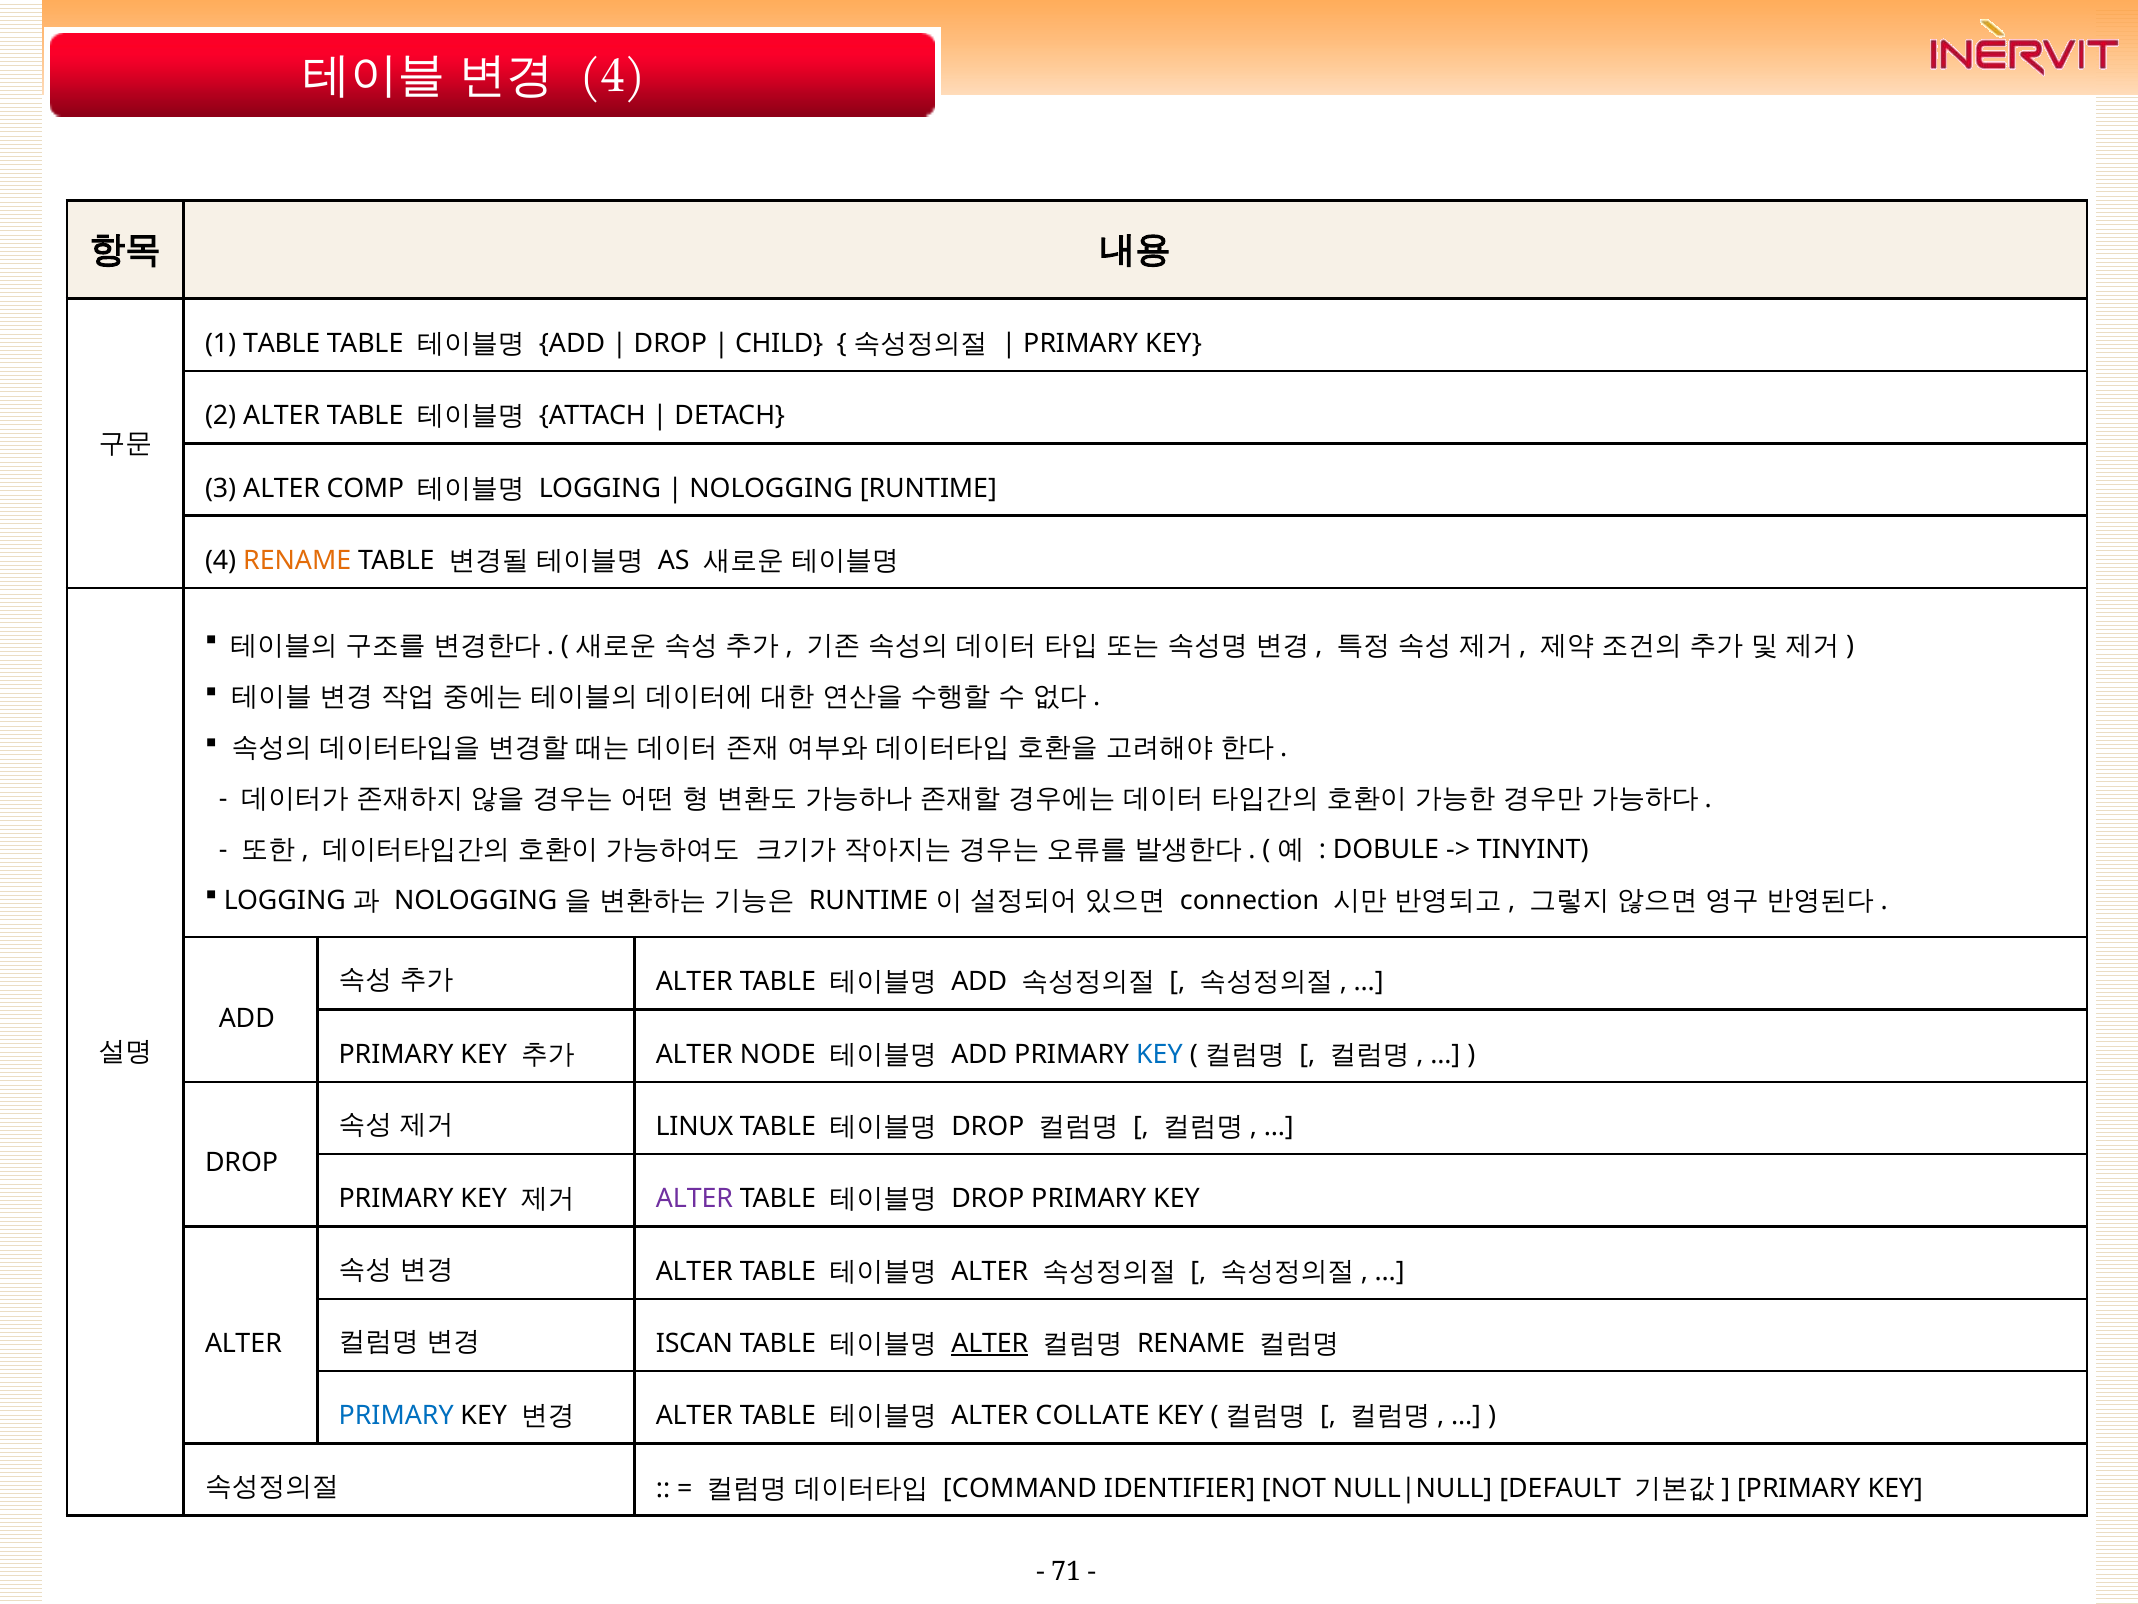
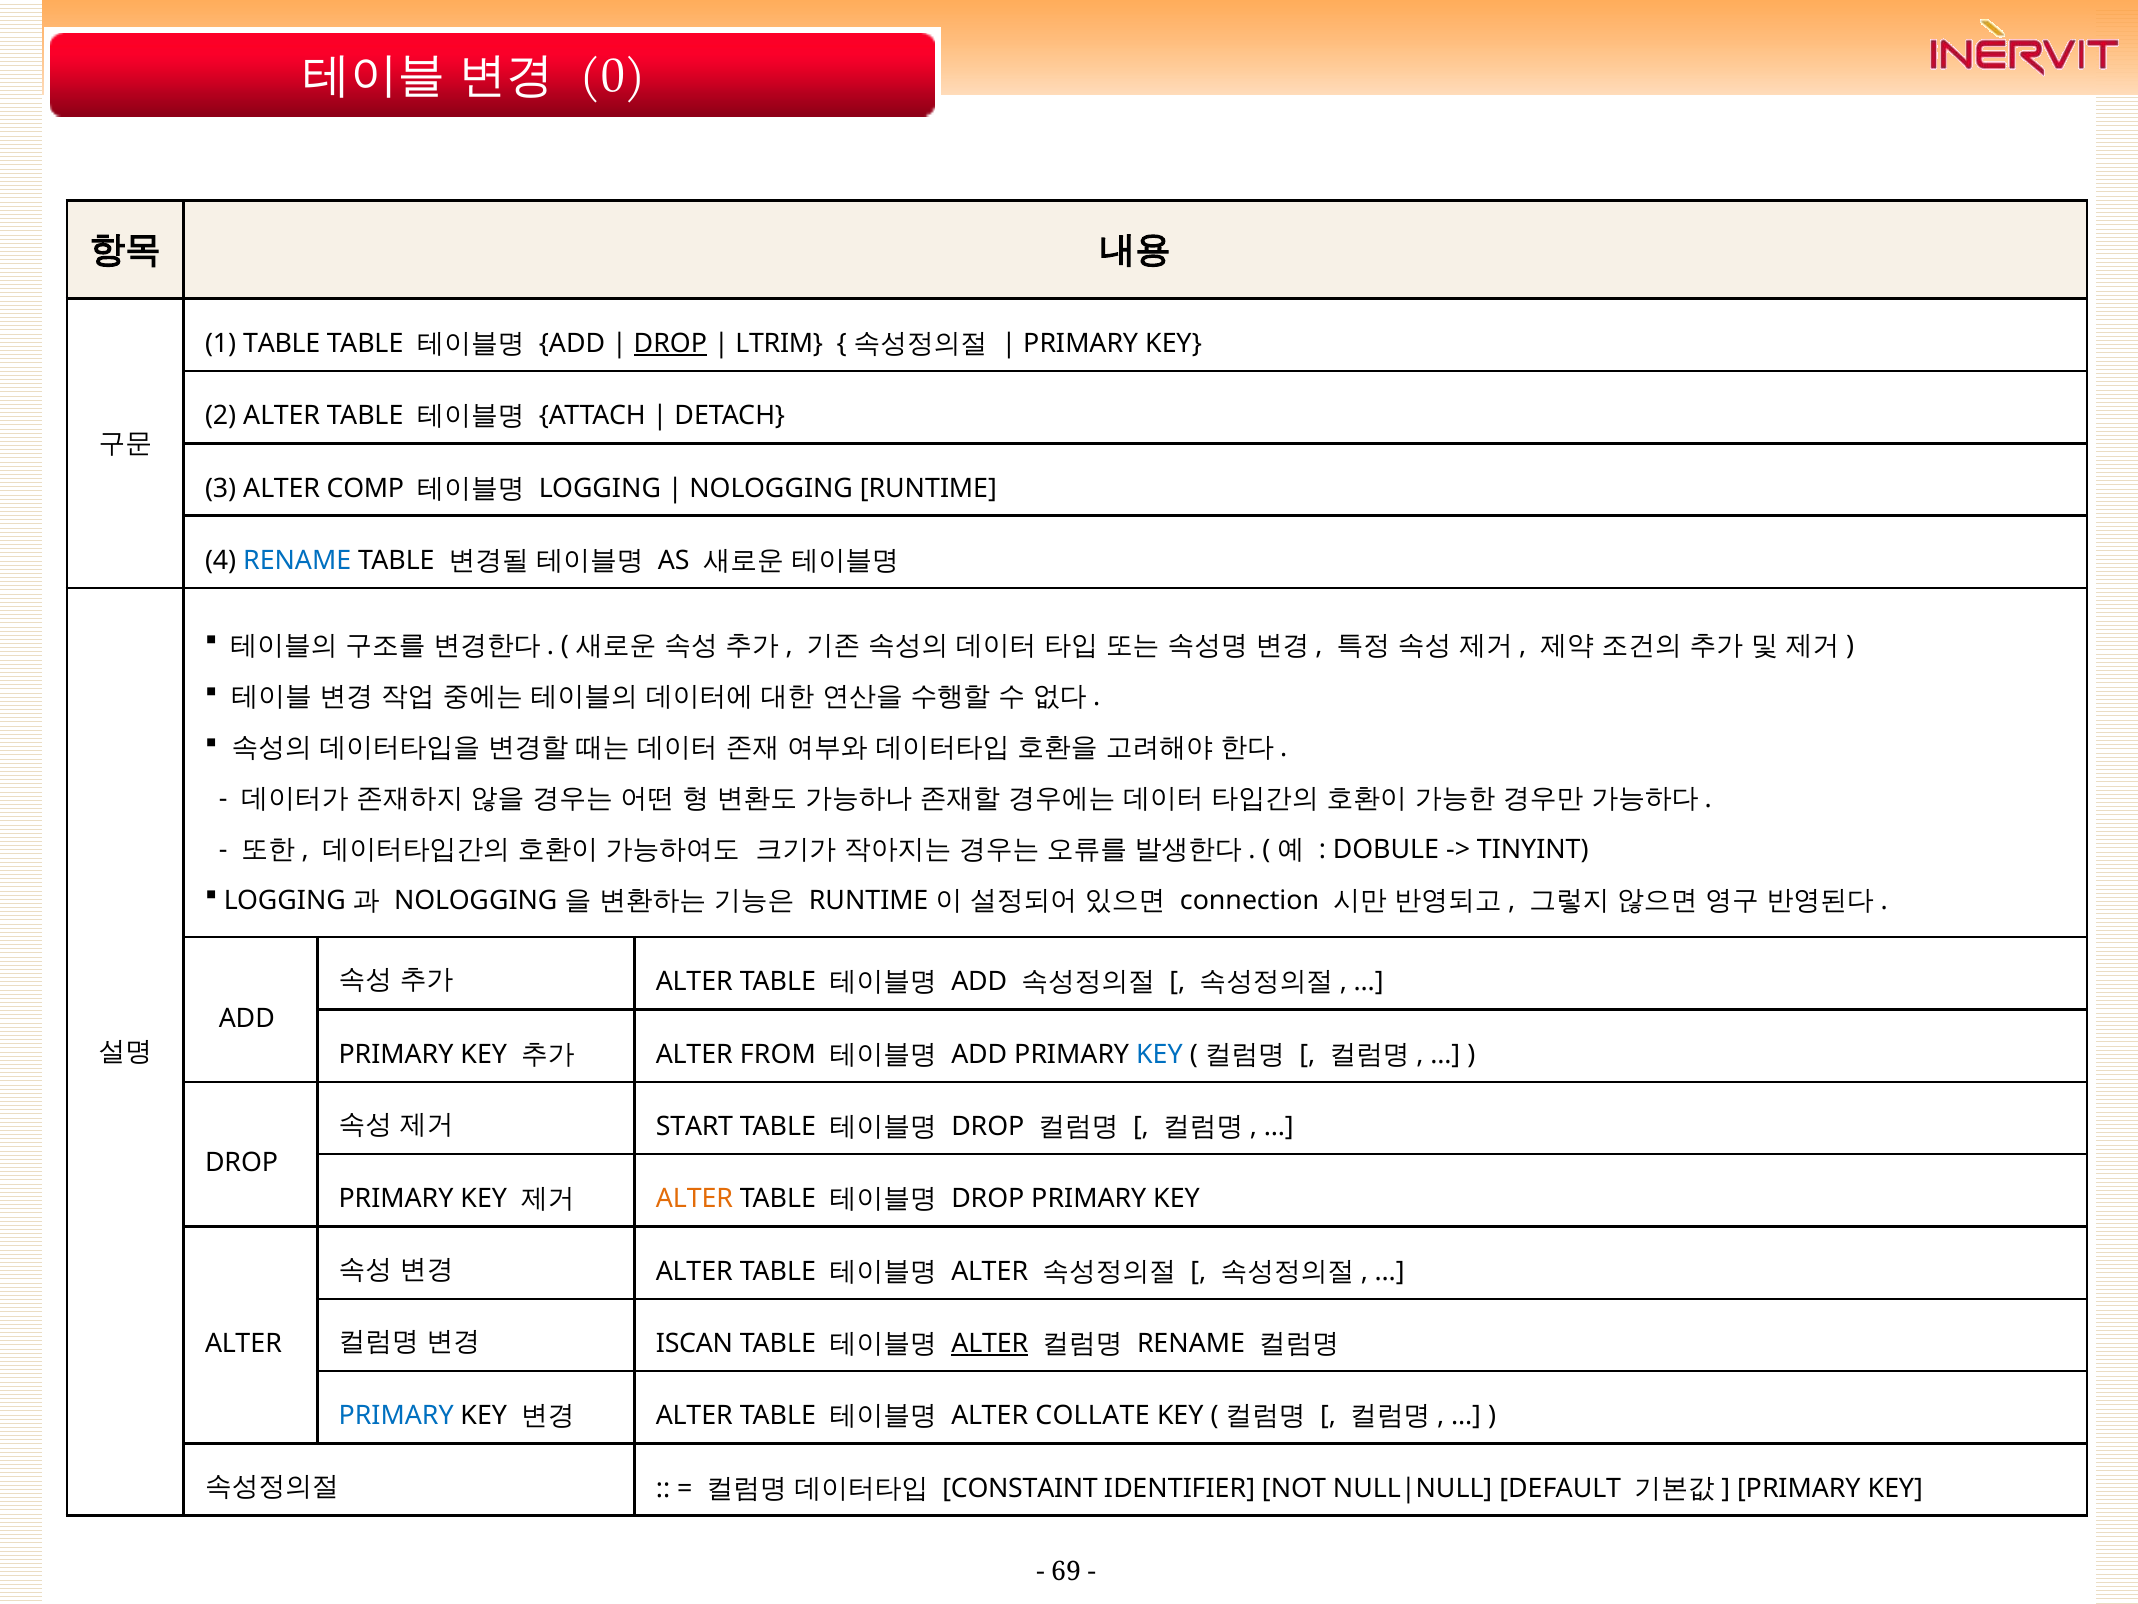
4: 4 -> 0 (613, 76)
DROP underline: none -> present (670, 344)
CHILD: CHILD -> LTRIM (779, 344)
RENAME colour: orange -> blue (297, 560)
NODE: NODE -> FROM (778, 1054)
LINUX: LINUX -> START (695, 1126)
ALTER colour: purple -> orange (694, 1199)
COMMAND: COMMAND -> CONSTAINT (1020, 1488)
71: 71 -> 69 (1066, 1571)
